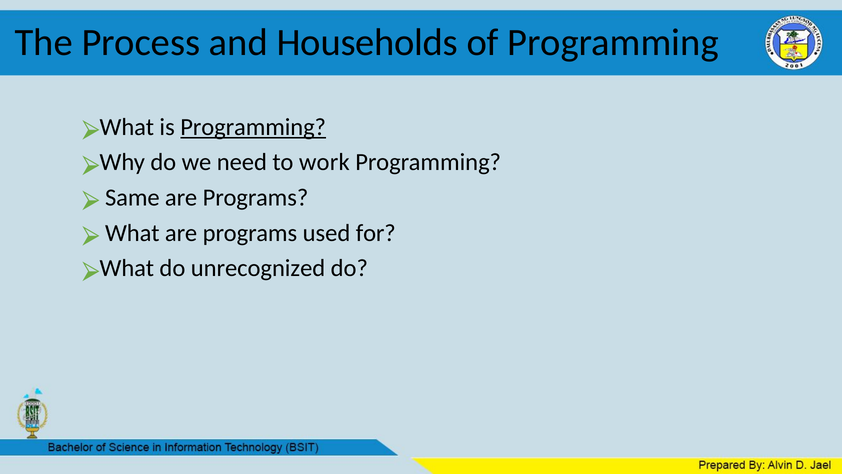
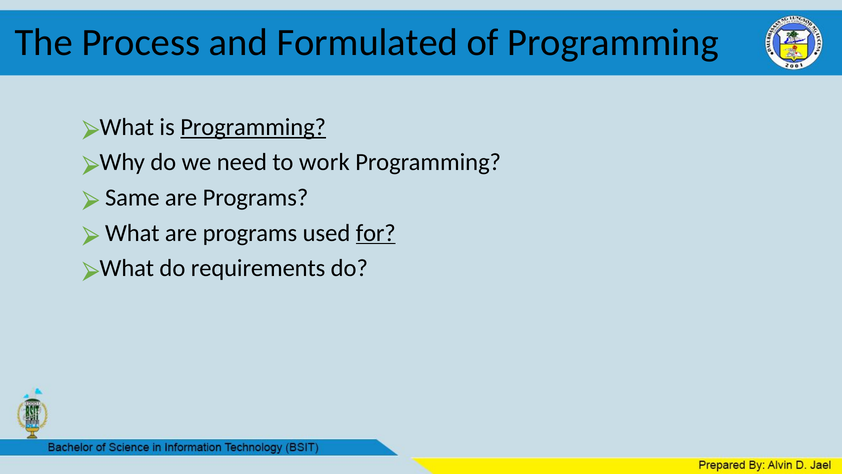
Households: Households -> Formulated (367, 43)
for underline: none -> present (376, 233)
unrecognized: unrecognized -> requirements (258, 268)
